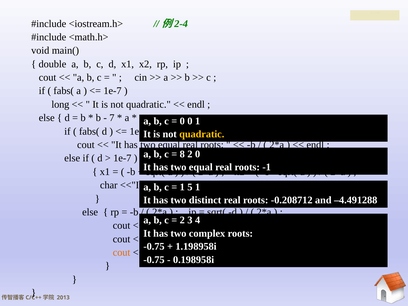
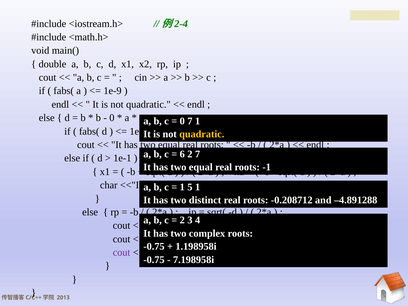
1e-7: 1e-7 -> 1e-9 (113, 91)
long: long -> endl (60, 104)
7: 7 -> 0 (112, 118)
0 0: 0 -> 7 (190, 121)
8: 8 -> 6 (182, 154)
2 0: 0 -> 7 (198, 154)
1e-7: 1e-7 -> 1e-1 (122, 158)
–4.491288: –4.491288 -> –4.891288 (356, 200)
cout colour: orange -> purple (122, 252)
0.198958i: 0.198958i -> 7.198958i (194, 260)
